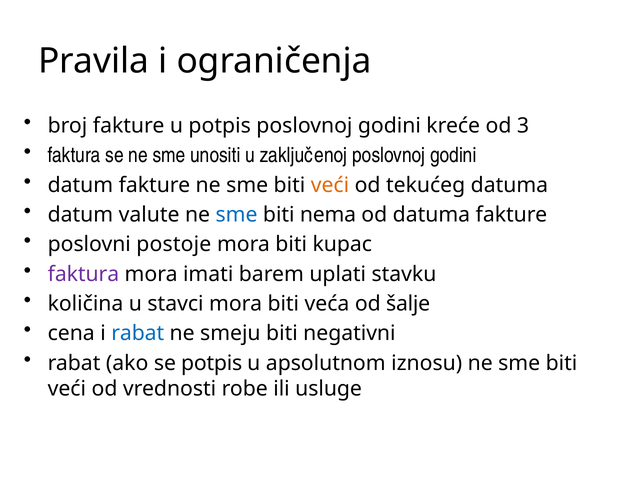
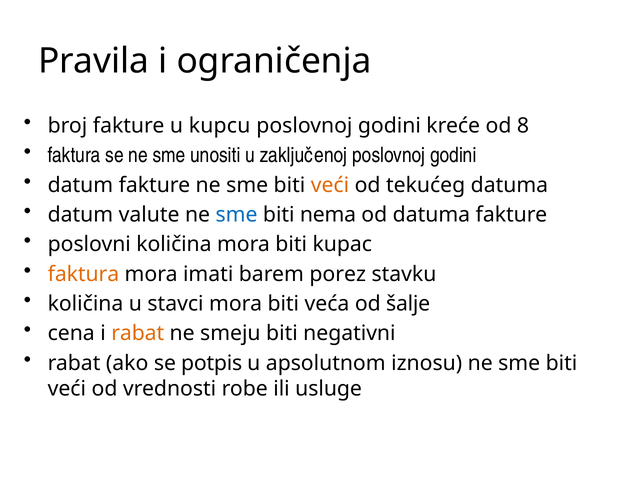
u potpis: potpis -> kupcu (220, 126)
3: 3 -> 8 (523, 126)
poslovni postoje: postoje -> količina (174, 244)
faktura colour: purple -> orange (83, 274)
uplati: uplati -> porez (338, 274)
rabat colour: blue -> orange (138, 333)
